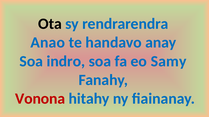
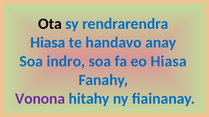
Anao: Anao -> Hiasa (48, 43)
eo Samy: Samy -> Hiasa (169, 61)
Vonona colour: red -> purple (40, 99)
